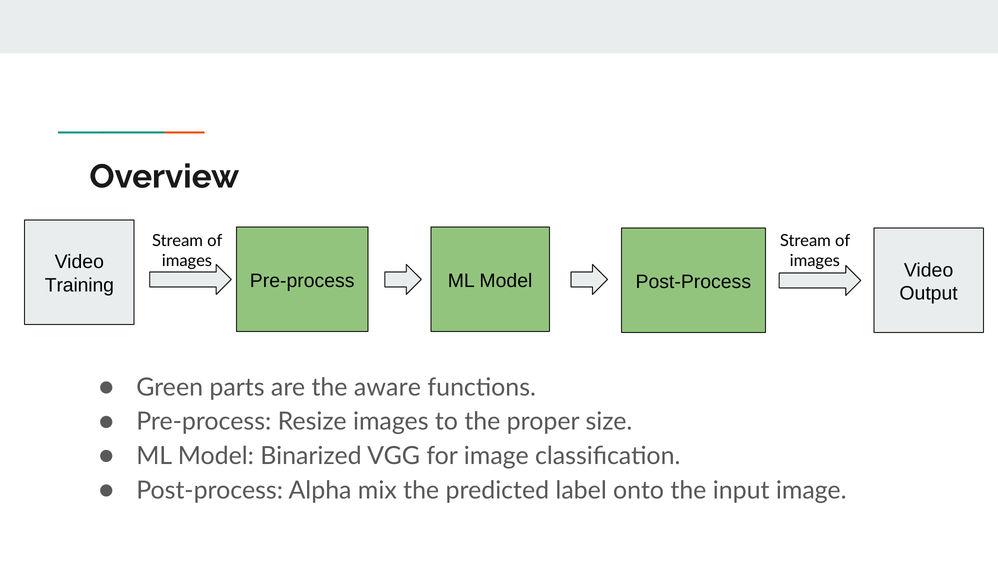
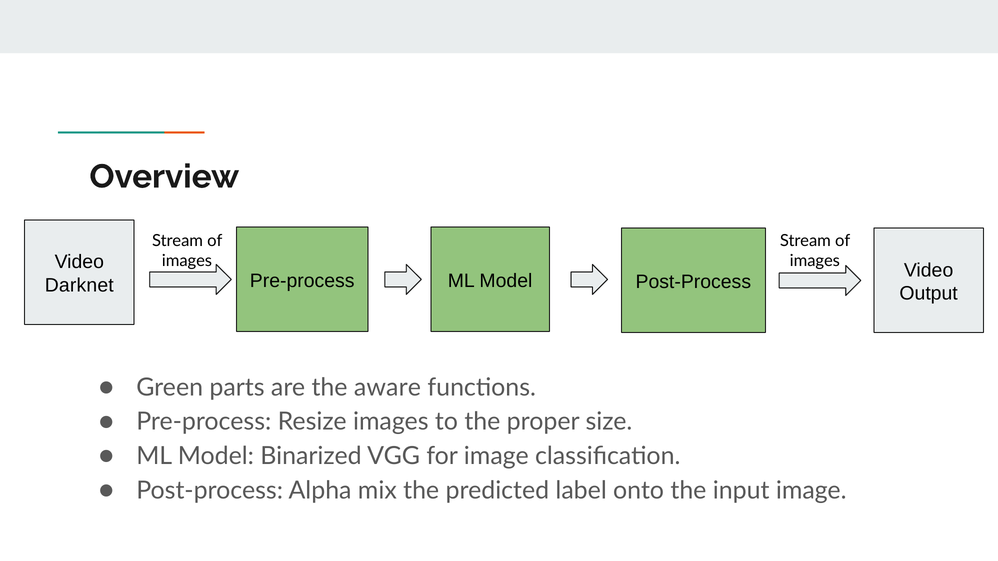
Training: Training -> Darknet (79, 285)
